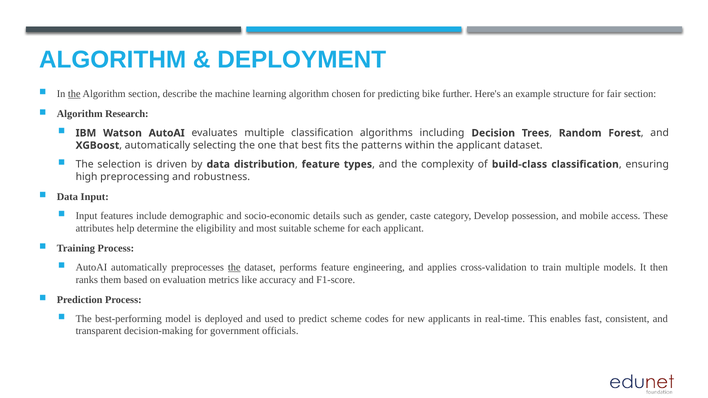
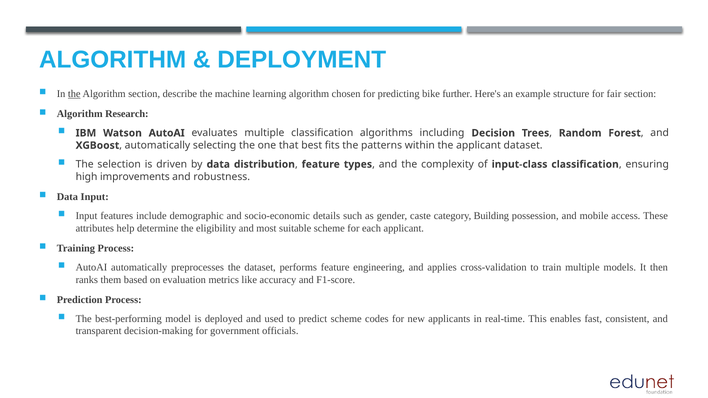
build-class: build-class -> input-class (520, 164)
preprocessing: preprocessing -> improvements (135, 177)
Develop: Develop -> Building (491, 216)
the underline: present -> none (234, 267)
